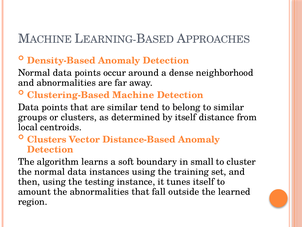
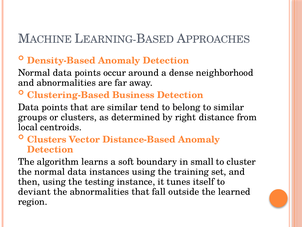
Machine: Machine -> Business (133, 95)
by itself: itself -> right (185, 117)
amount: amount -> deviant (34, 191)
